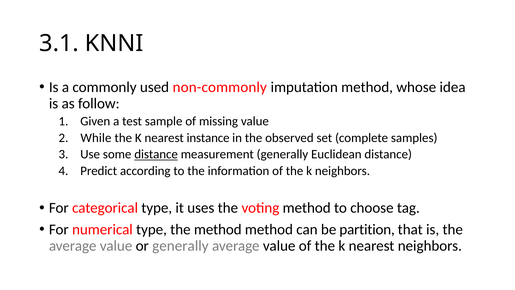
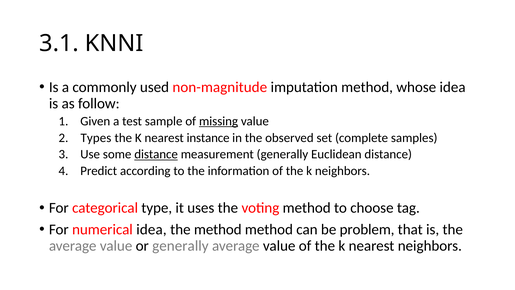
non-commonly: non-commonly -> non-magnitude (220, 87)
missing underline: none -> present (219, 121)
While: While -> Types (96, 138)
numerical type: type -> idea (151, 229)
partition: partition -> problem (367, 229)
